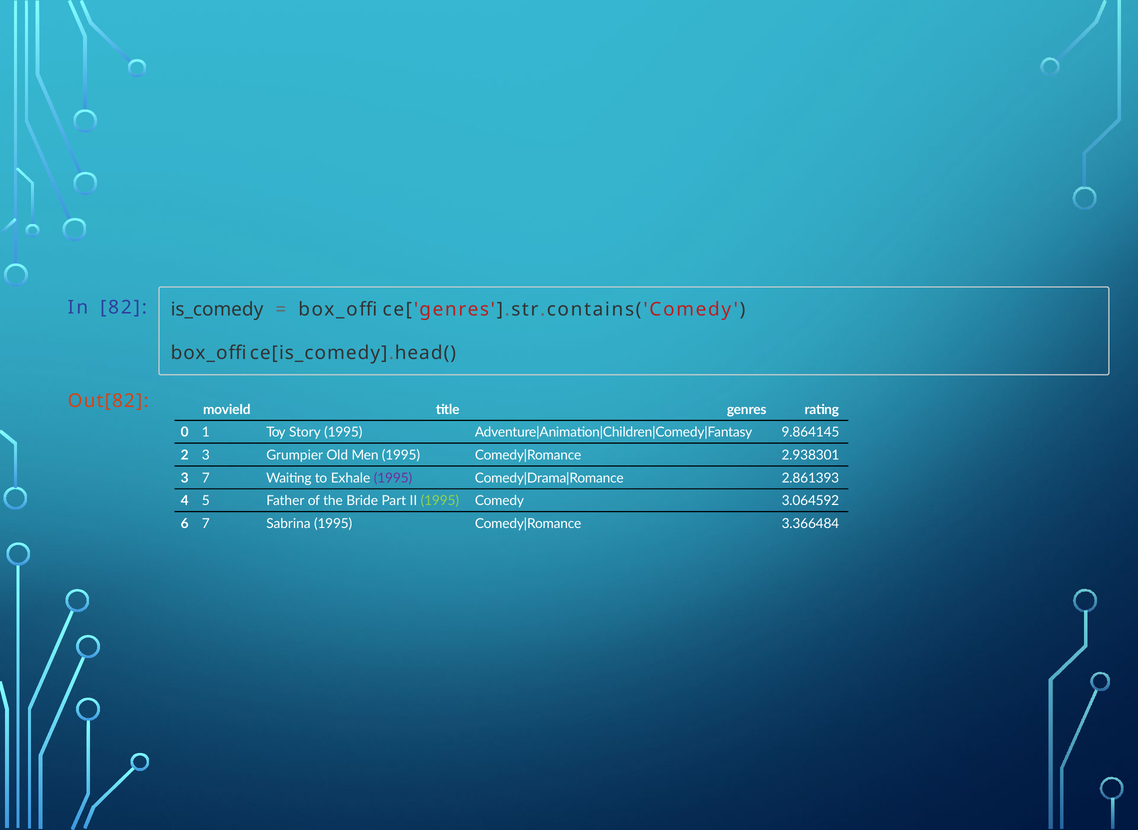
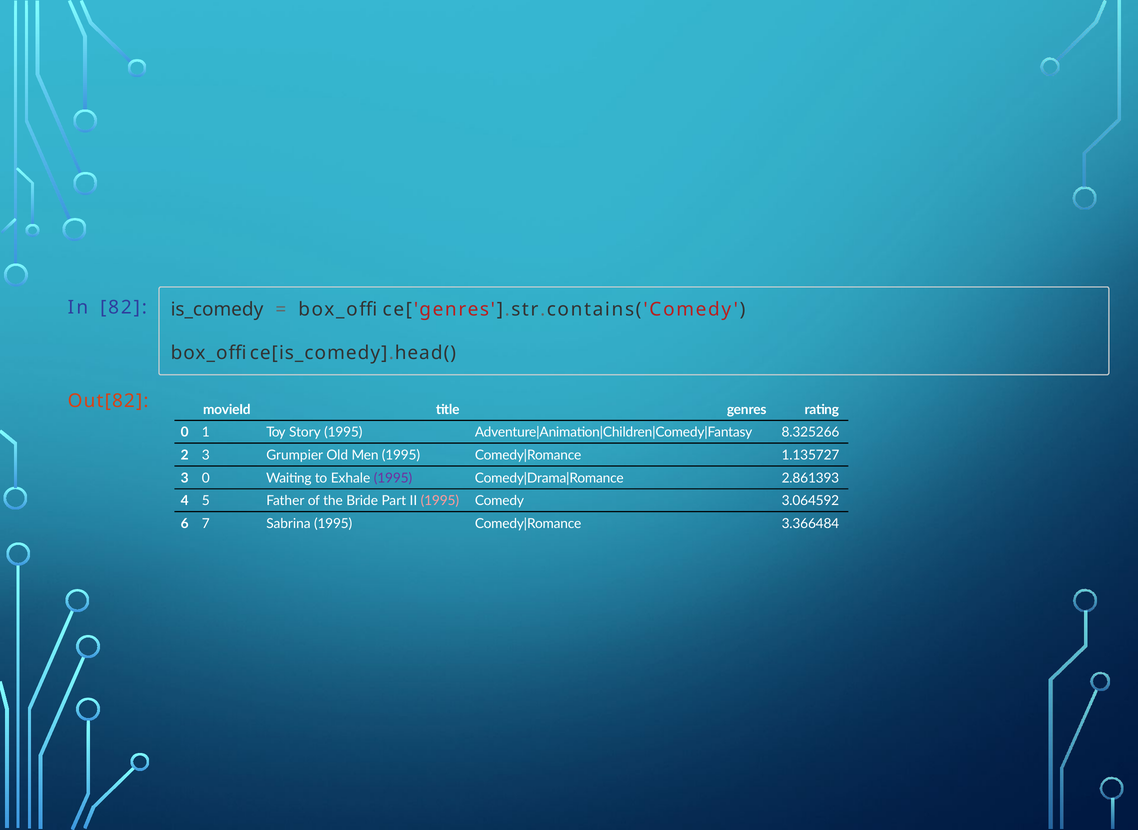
9.864145: 9.864145 -> 8.325266 (810, 432)
2.938301: 2.938301 -> 1.135727 (810, 455)
3 7: 7 -> 0 (206, 478)
1995 colour: light green -> pink (440, 501)
